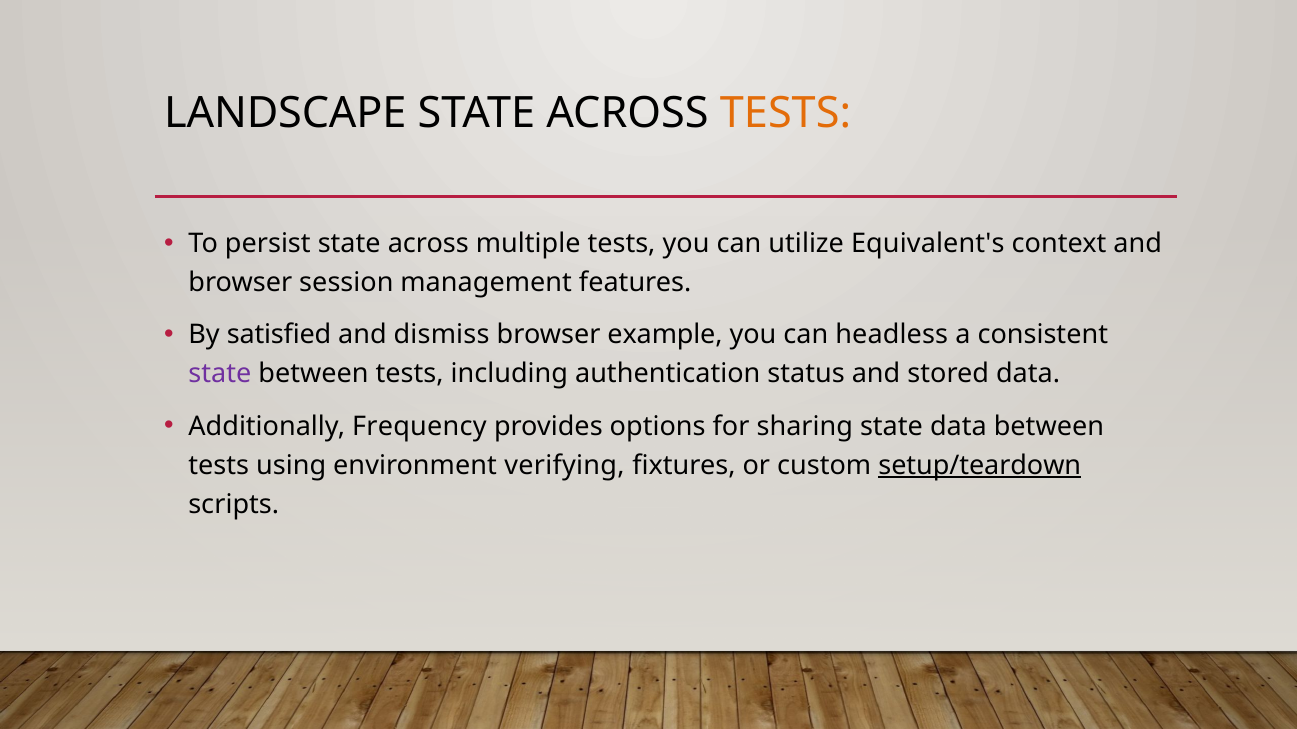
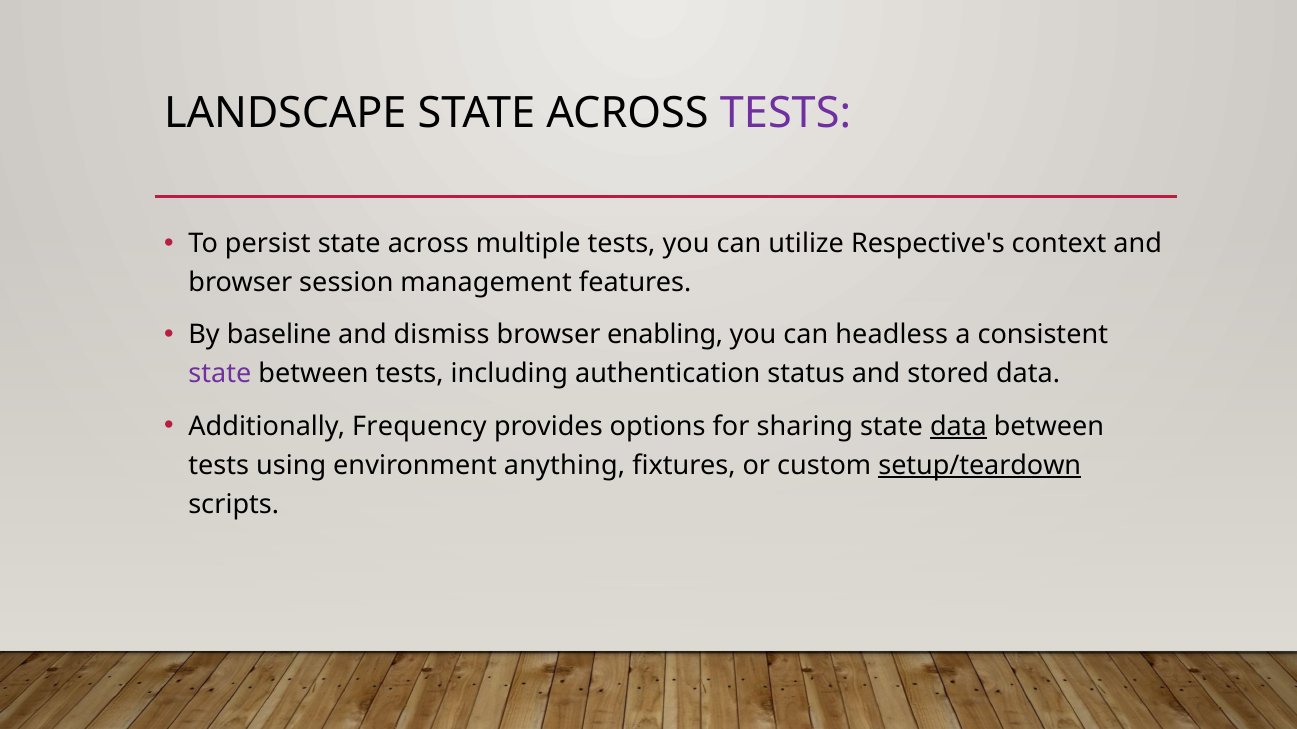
TESTS colour: orange -> purple (786, 114)
Equivalent's: Equivalent's -> Respective's (928, 244)
satisfied: satisfied -> baseline (279, 335)
example: example -> enabling (665, 335)
data underline: none -> present (958, 427)
verifying: verifying -> anything (565, 466)
